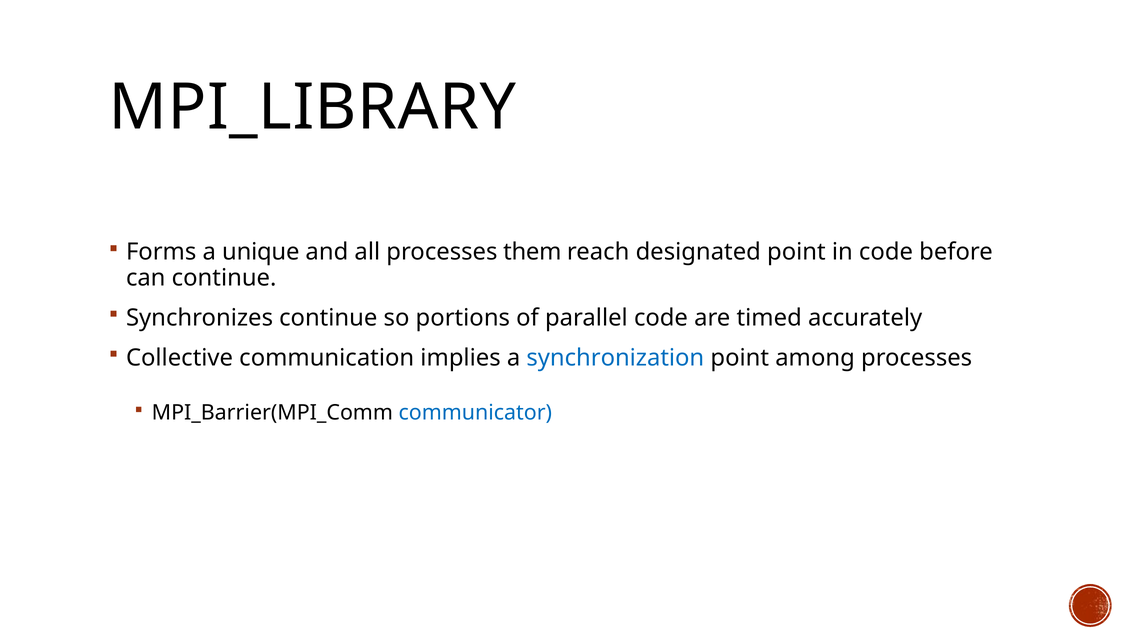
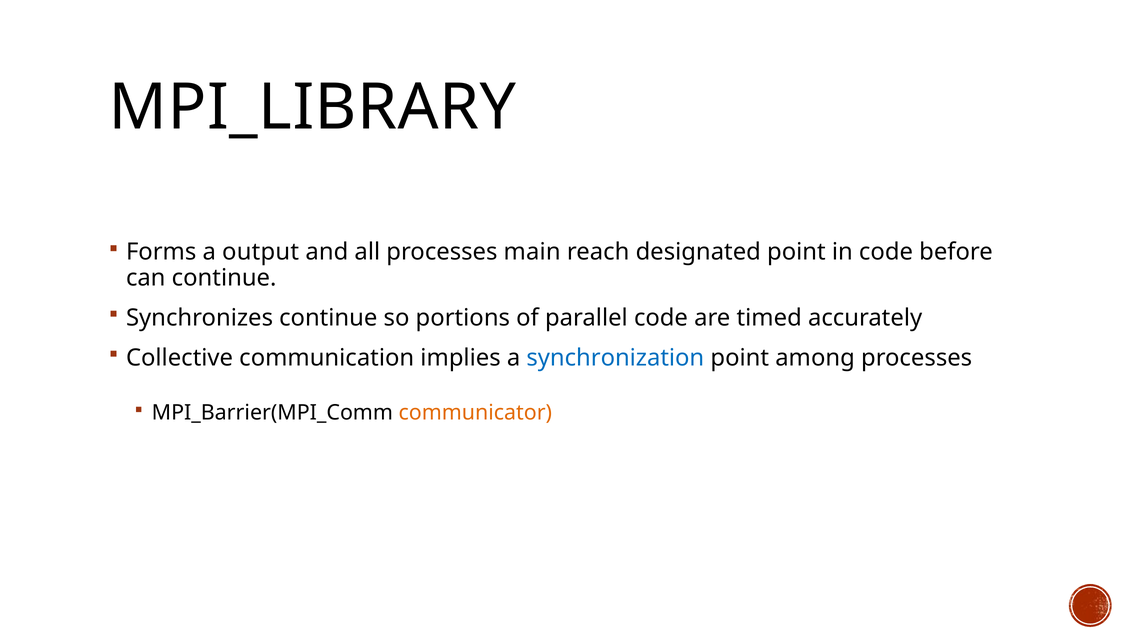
unique: unique -> output (261, 252)
them: them -> main (532, 252)
communicator colour: blue -> orange (475, 413)
